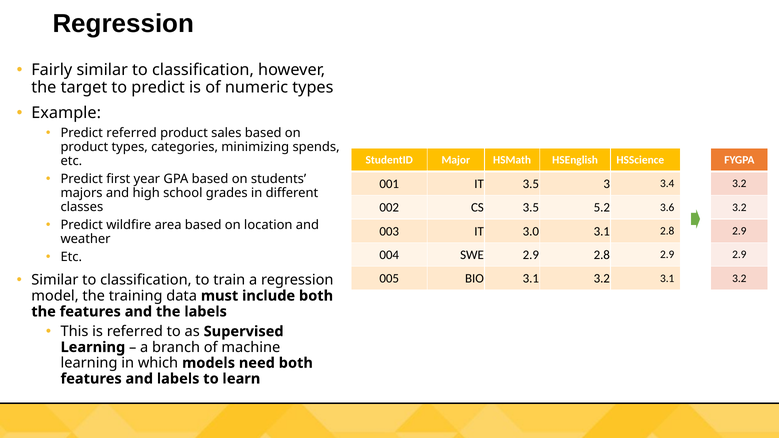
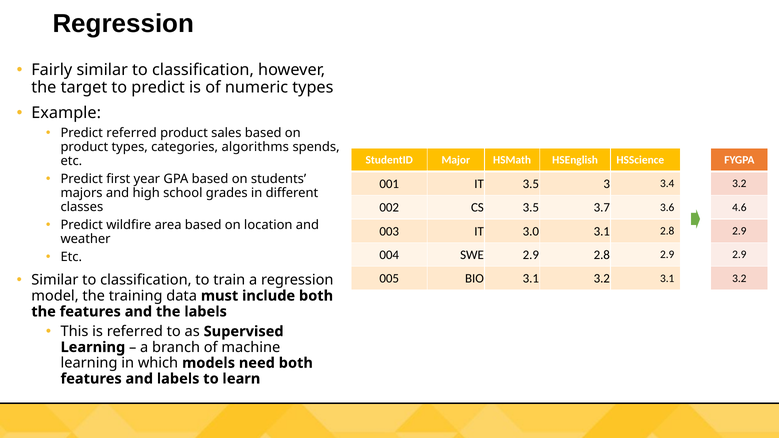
minimizing: minimizing -> algorithms (255, 147)
5.2: 5.2 -> 3.7 (602, 208)
3.2: 3.2 -> 4.6 (739, 207)
